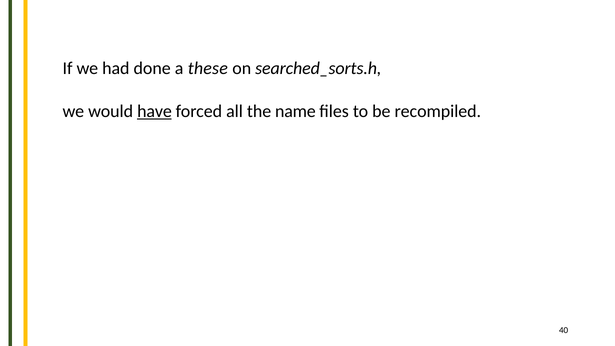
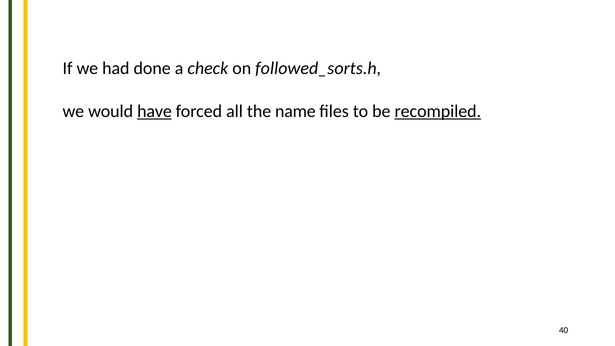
these: these -> check (208, 68)
searched_sorts.h: searched_sorts.h -> followed_sorts.h (318, 68)
recompiled underline: none -> present (438, 111)
